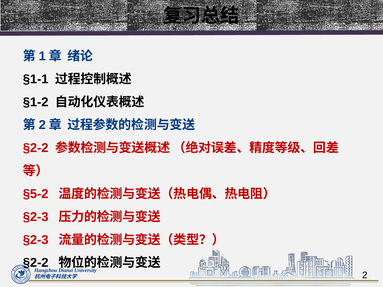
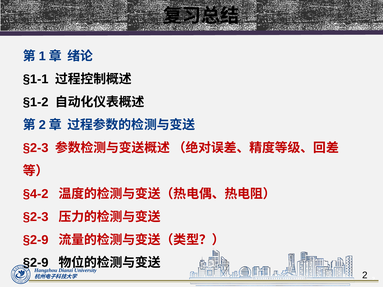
§2-2: §2-2 -> §2-3 (36, 148)
§5-2: §5-2 -> §4-2 (36, 194)
§2-3: §2-3 -> §2-9 (36, 240)
§2-2: §2-2 -> §2-9 (36, 263)
